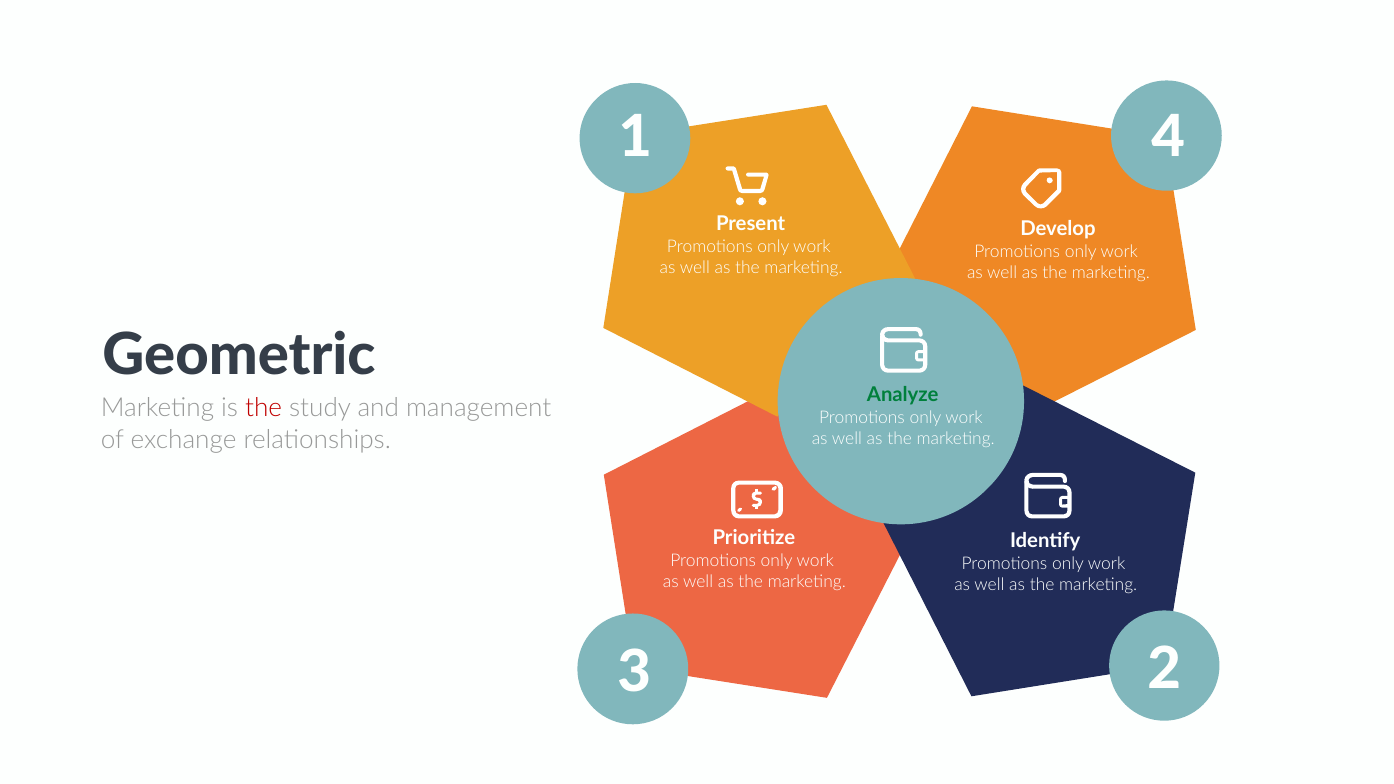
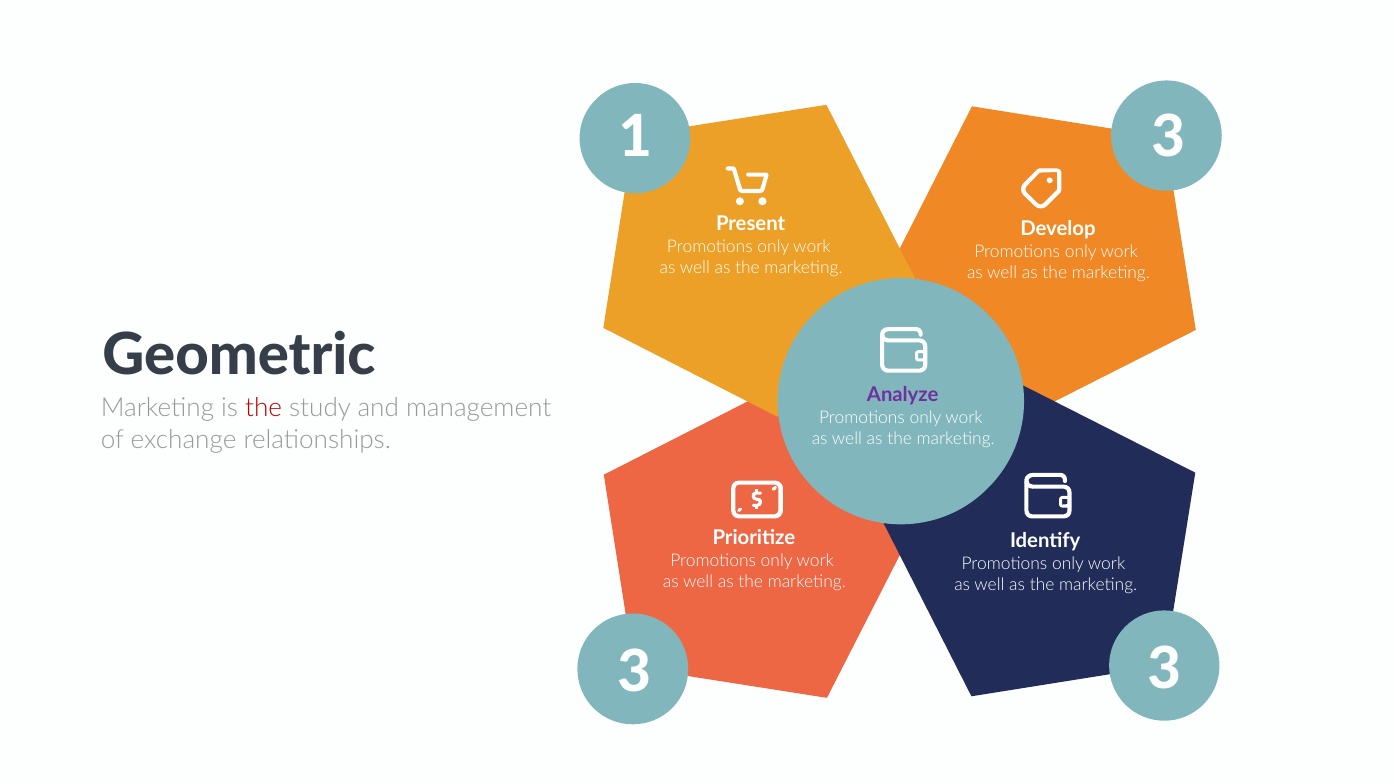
1 4: 4 -> 3 (1168, 137)
Analyze colour: green -> purple (903, 395)
2: 2 -> 3 (1164, 670)
